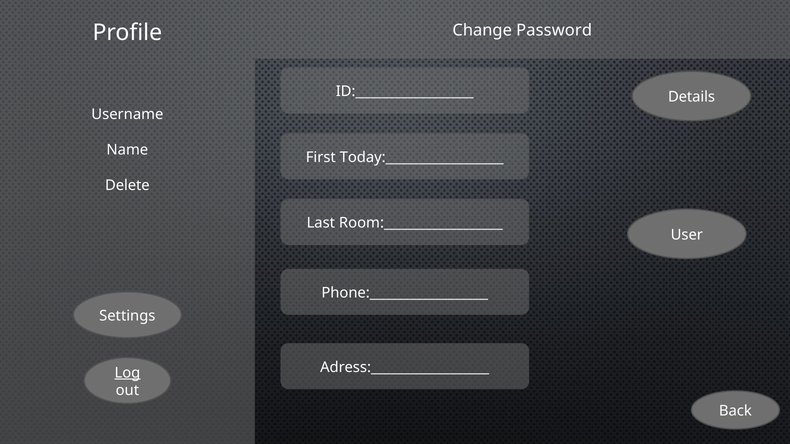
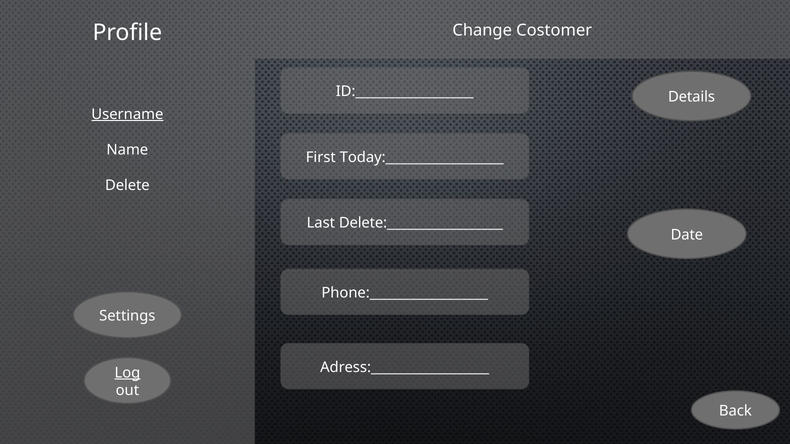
Password: Password -> Costomer (554, 31)
Username underline: none -> present (127, 114)
Room:__________________: Room:__________________ -> Delete:__________________ (421, 223)
User: User -> Date (687, 235)
